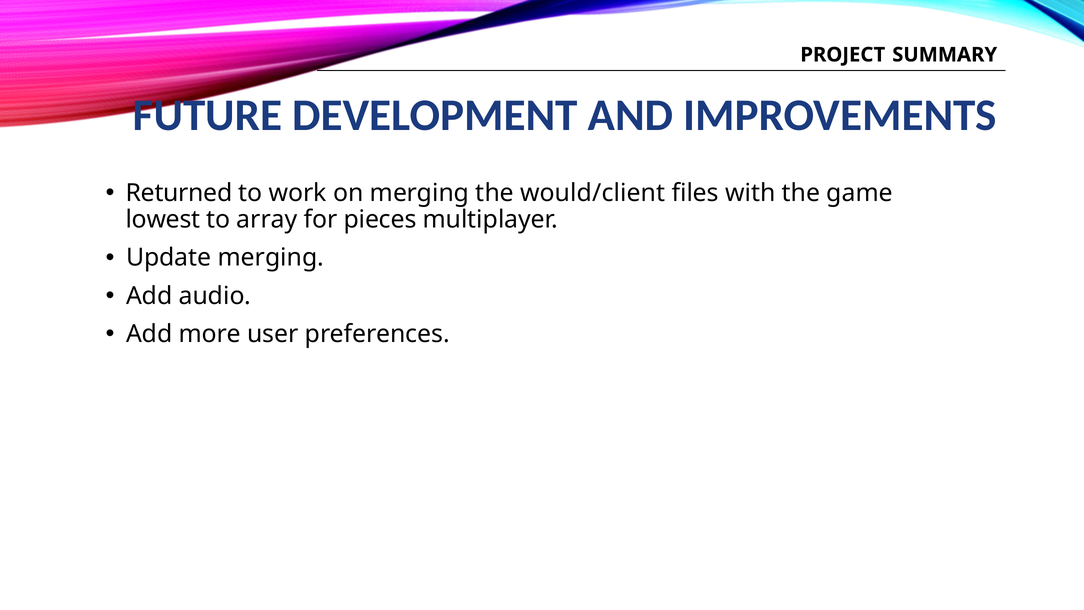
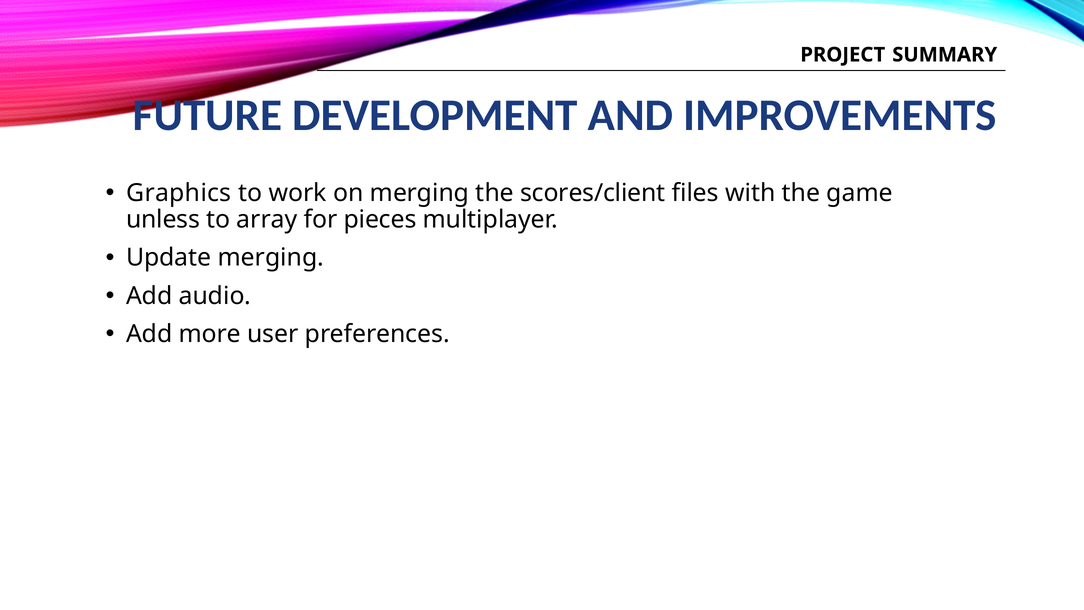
Returned: Returned -> Graphics (179, 193)
would/client: would/client -> scores/client (593, 193)
lowest: lowest -> unless (163, 220)
